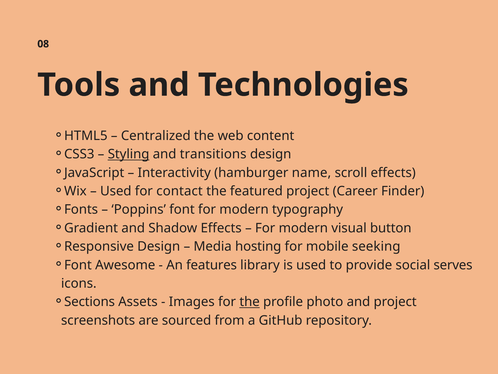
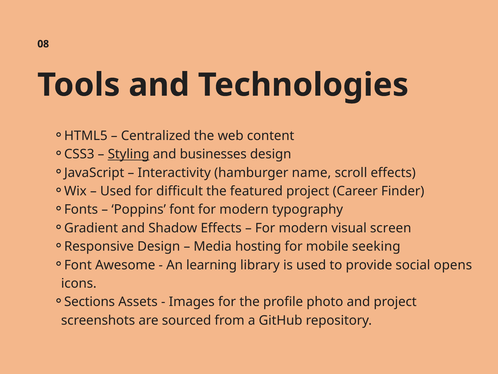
transitions: transitions -> businesses (213, 154)
contact: contact -> difficult (180, 191)
button: button -> screen (391, 228)
features: features -> learning (212, 265)
serves: serves -> opens (453, 265)
the underline: present -> none (250, 302)
